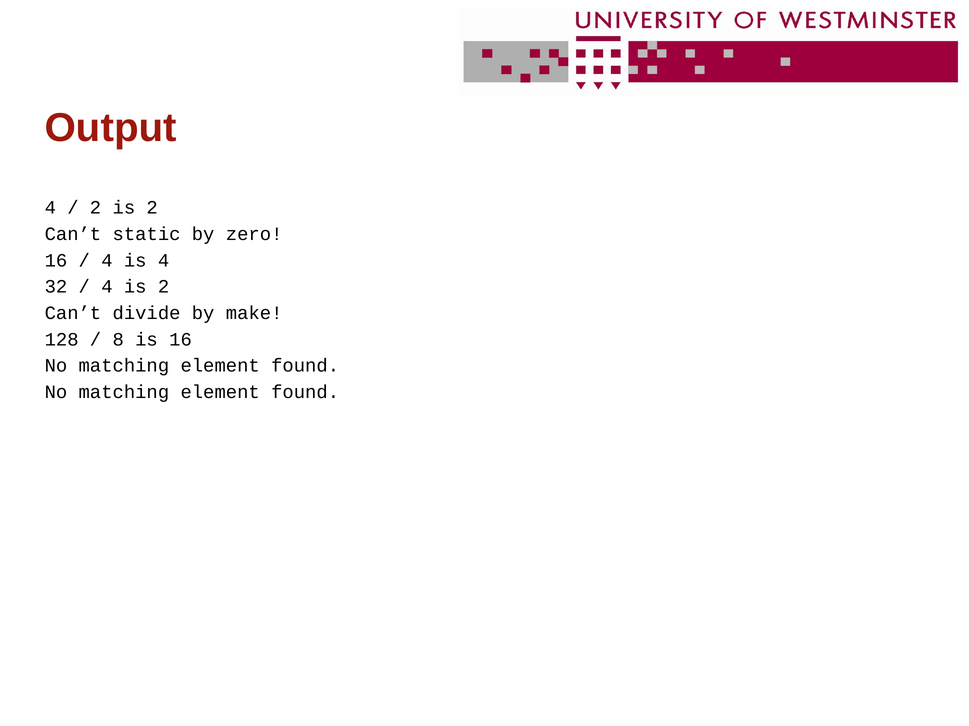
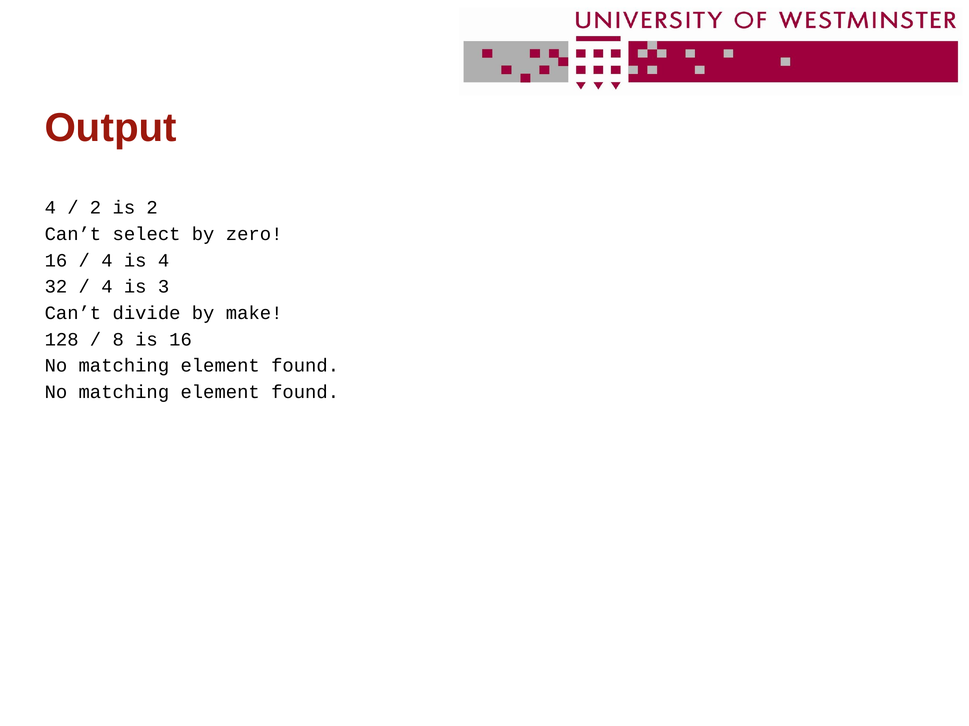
static: static -> select (147, 234)
4 is 2: 2 -> 3 (164, 287)
